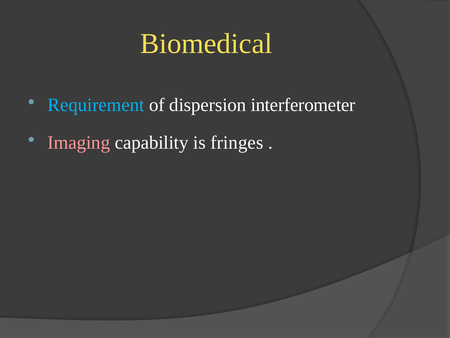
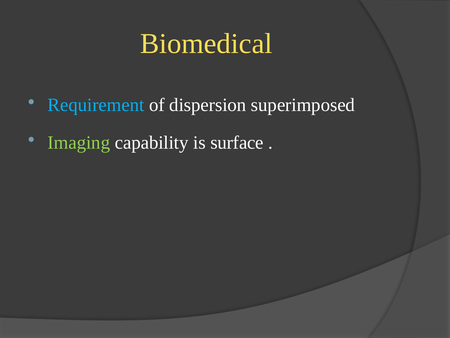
interferometer: interferometer -> superimposed (303, 105)
Imaging colour: pink -> light green (79, 142)
fringes: fringes -> surface (237, 142)
